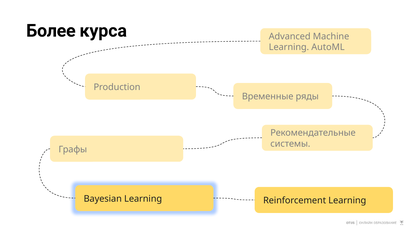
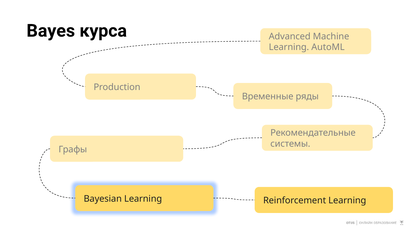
Более: Более -> Bayes (51, 31)
